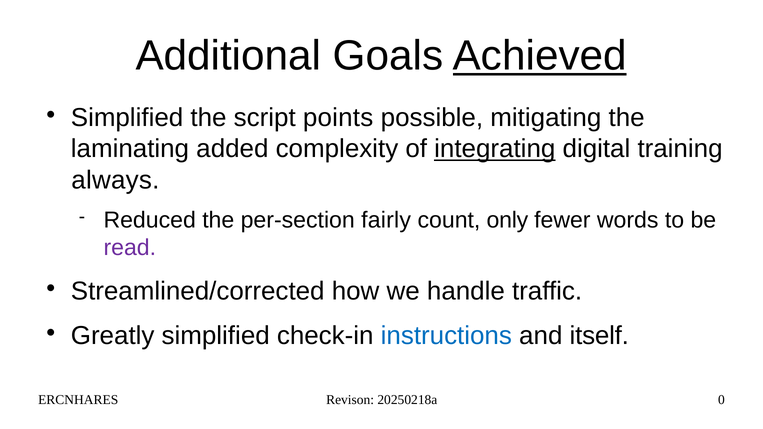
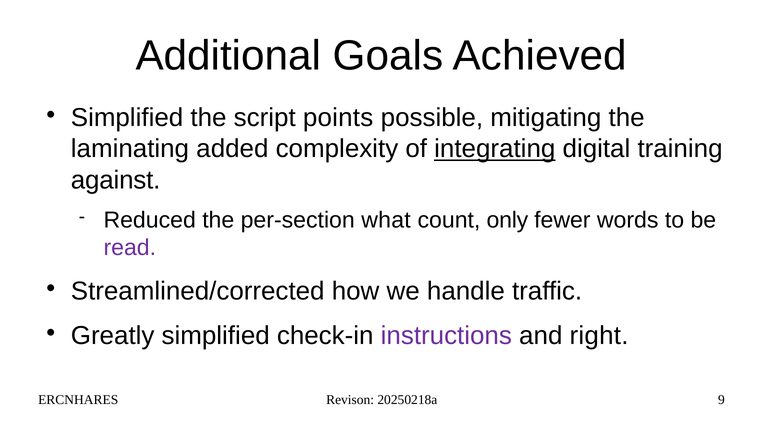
Achieved underline: present -> none (540, 56)
always: always -> against (116, 180)
fairly: fairly -> what (386, 220)
instructions colour: blue -> purple (446, 336)
itself: itself -> right (599, 336)
0: 0 -> 9 (721, 400)
